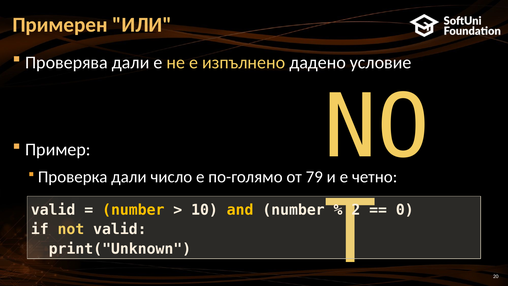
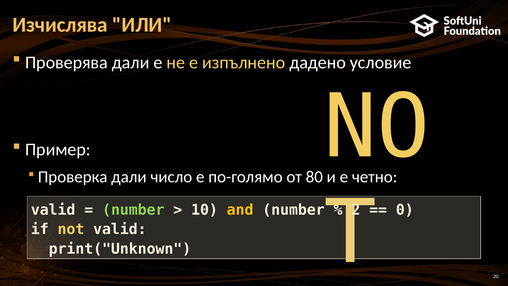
Примерен: Примерен -> Изчислява (60, 25)
79: 79 -> 80 (314, 177)
number colour: yellow -> light green (133, 210)
